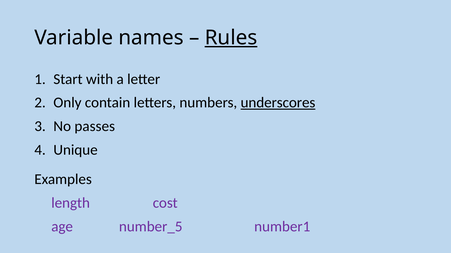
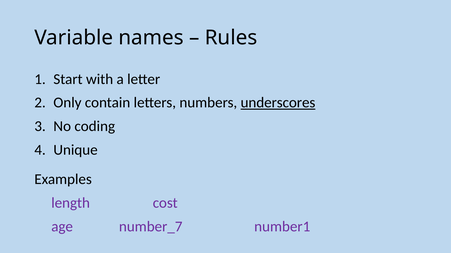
Rules underline: present -> none (231, 38)
passes: passes -> coding (95, 127)
number_5: number_5 -> number_7 (151, 227)
